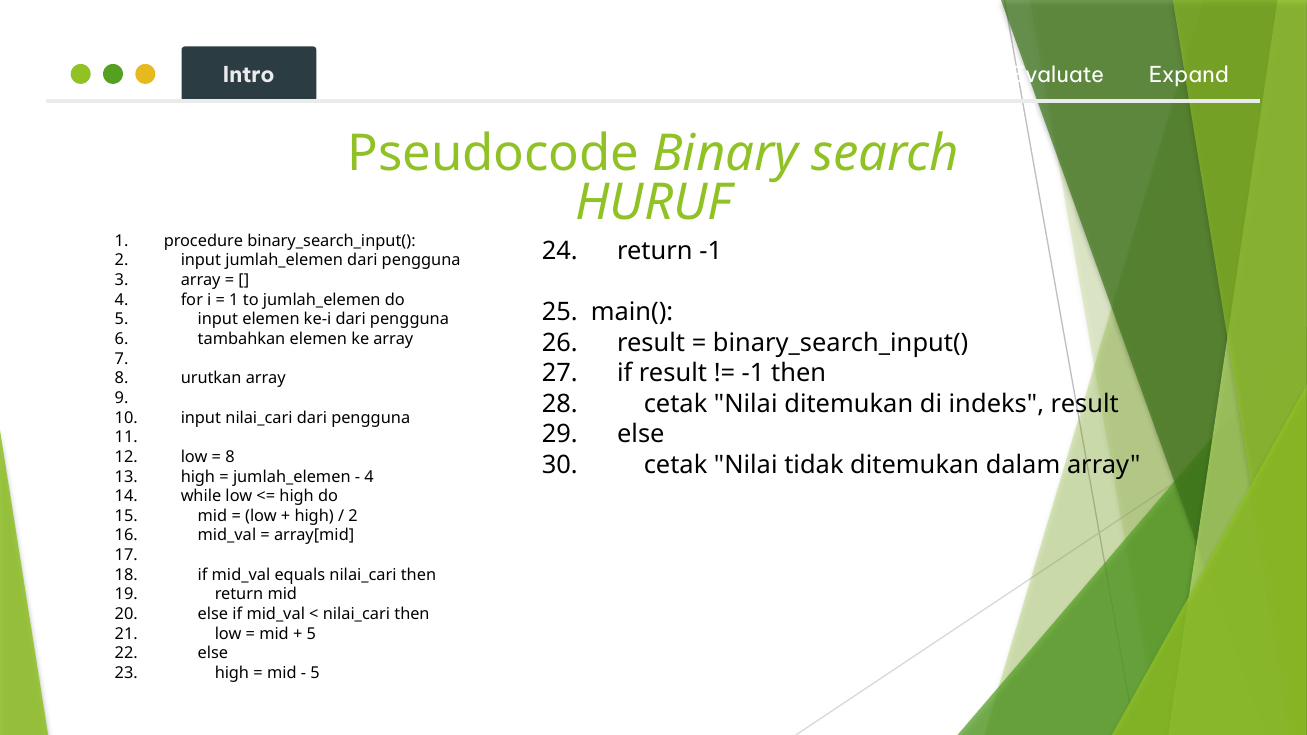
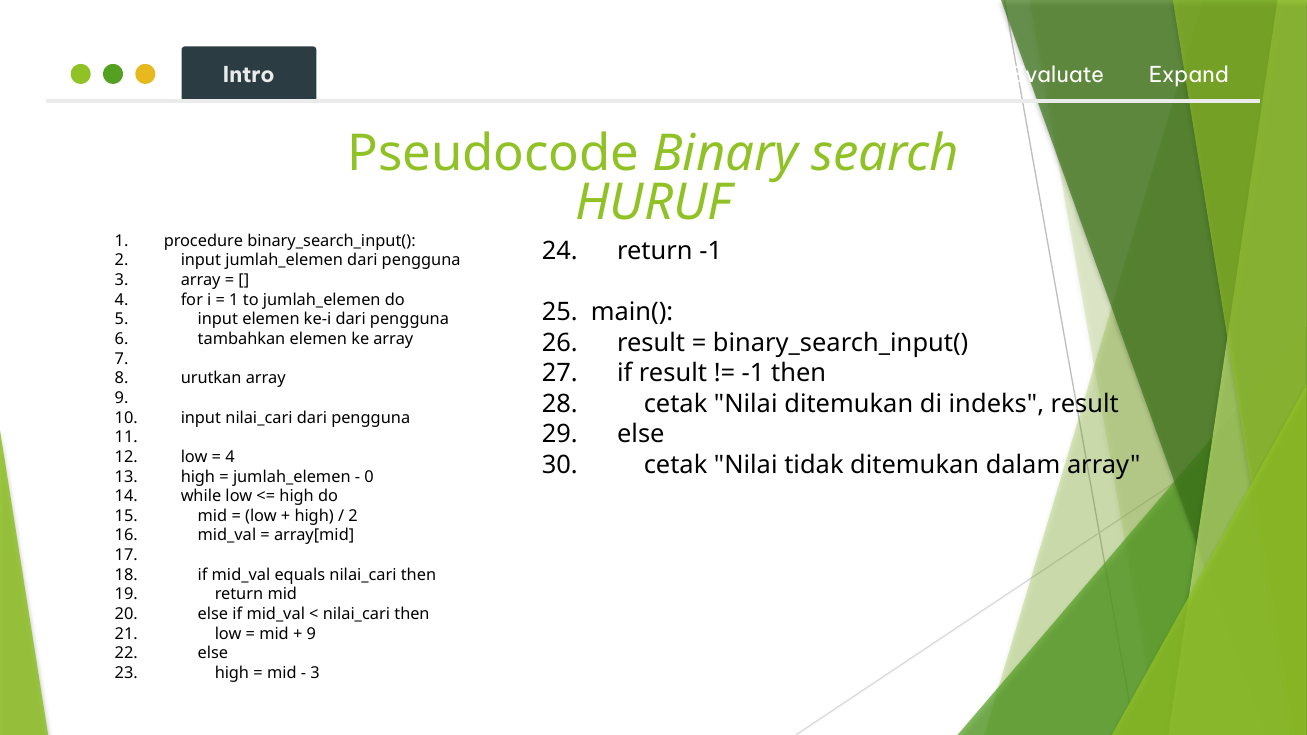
8: 8 -> 4 (230, 457)
4: 4 -> 0 (369, 477)
5: 5 -> 9 (311, 634)
5: 5 -> 3 (315, 673)
